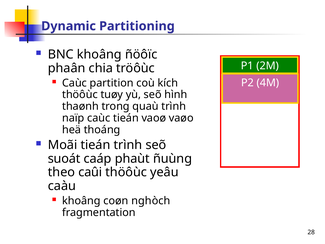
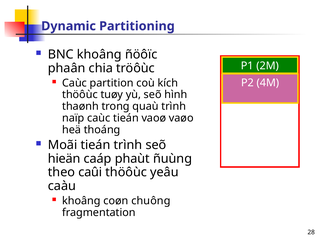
suoát: suoát -> hieän (64, 158)
nghòch: nghòch -> chuông (151, 201)
